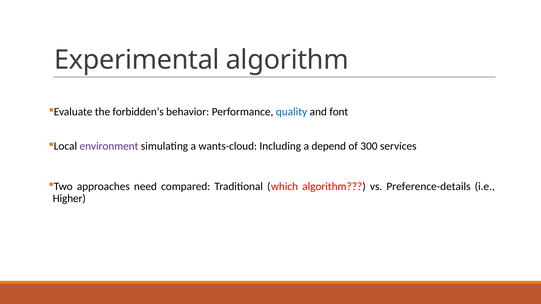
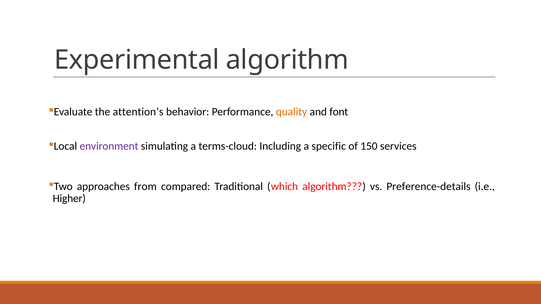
forbidden’s: forbidden’s -> attention’s (138, 112)
quality colour: blue -> orange (292, 112)
wants-cloud: wants-cloud -> terms-cloud (228, 146)
depend: depend -> specific (329, 146)
300: 300 -> 150 (369, 146)
need: need -> from (145, 187)
